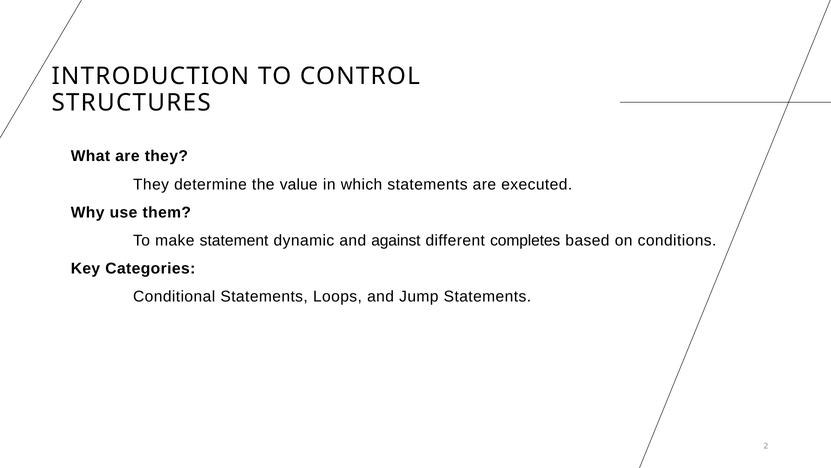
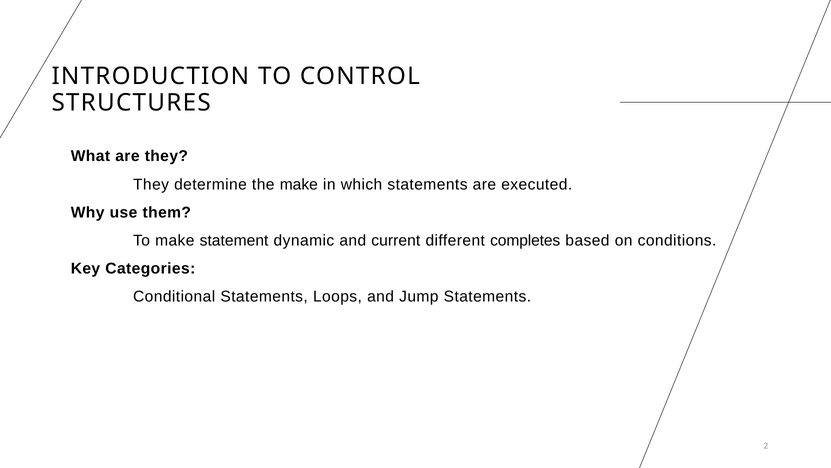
the value: value -> make (299, 184)
against: against -> current (396, 240)
